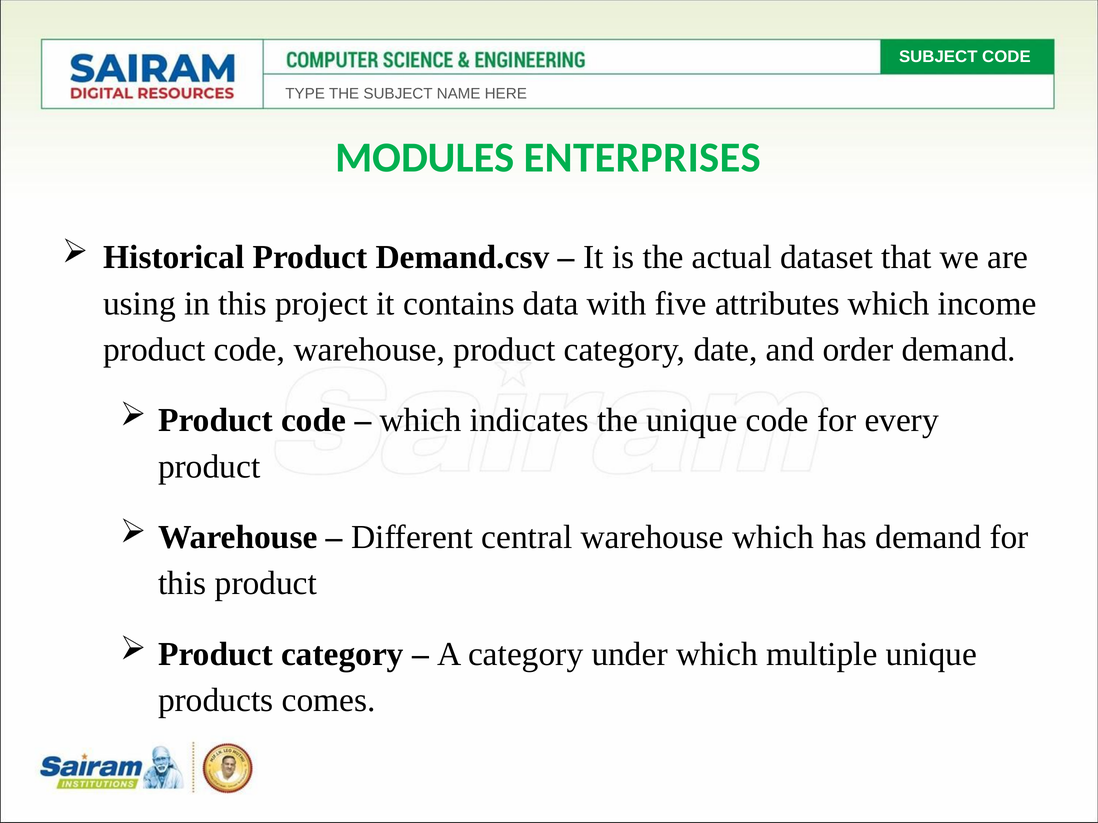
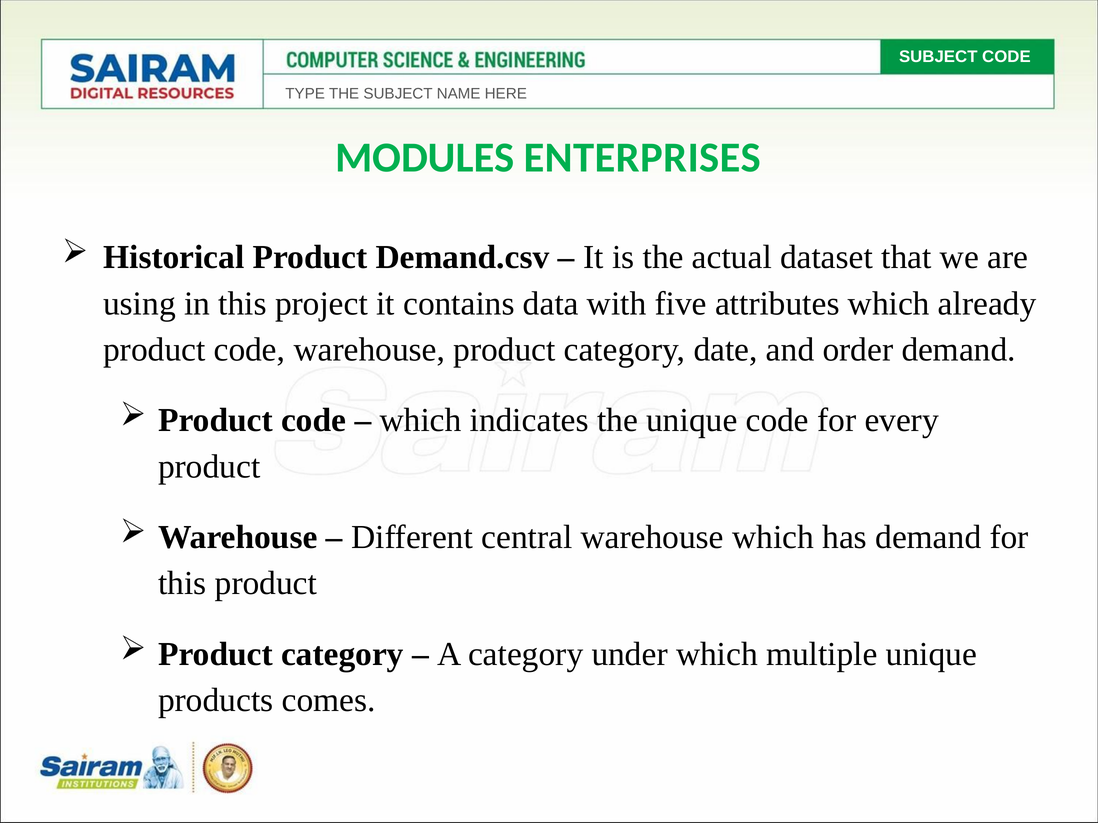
income: income -> already (987, 304)
